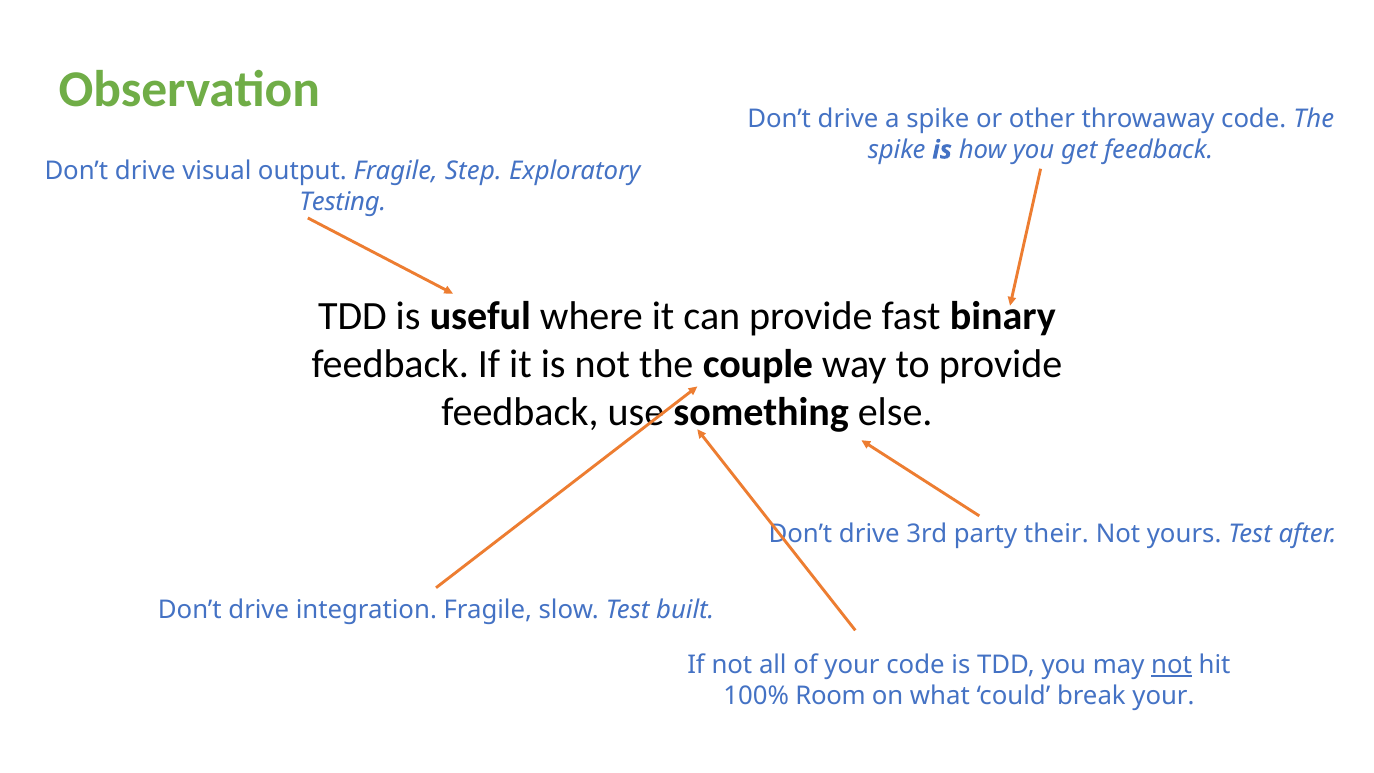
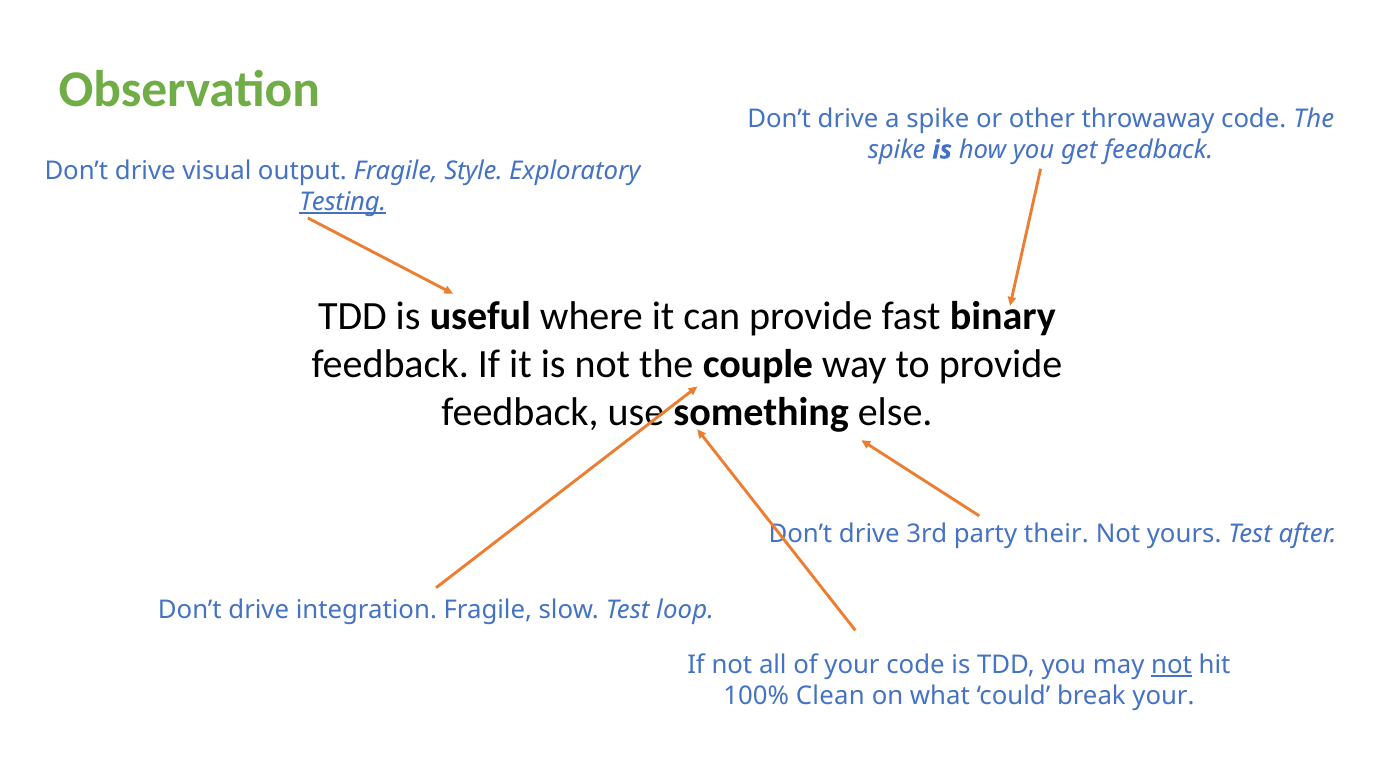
Step: Step -> Style (474, 171)
Testing underline: none -> present (343, 202)
built: built -> loop (685, 610)
Room: Room -> Clean (830, 696)
